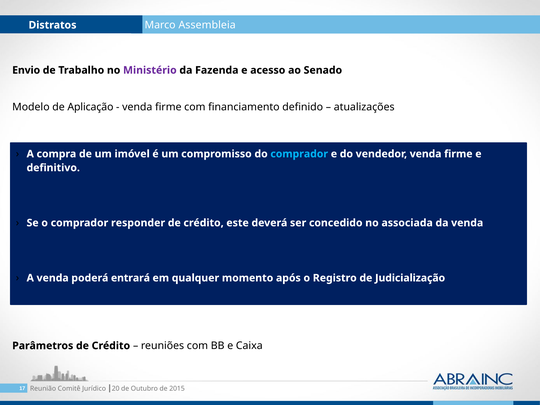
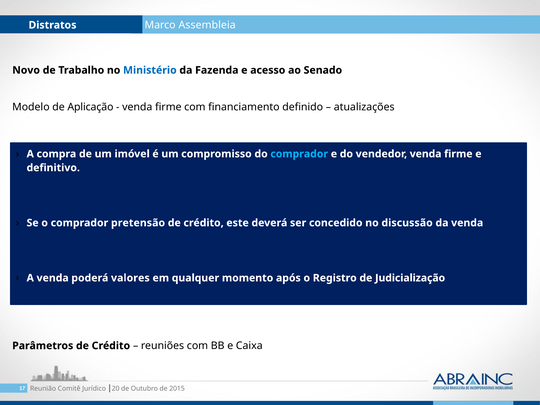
Envio: Envio -> Novo (26, 70)
Ministério colour: purple -> blue (150, 70)
responder: responder -> pretensão (138, 223)
associada: associada -> discussão (407, 223)
entrará: entrará -> valores (130, 278)
